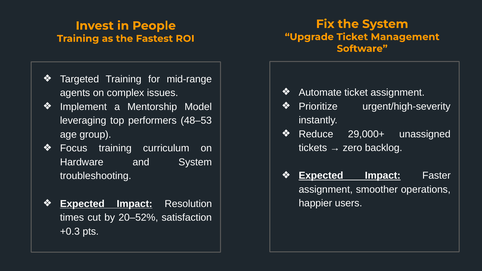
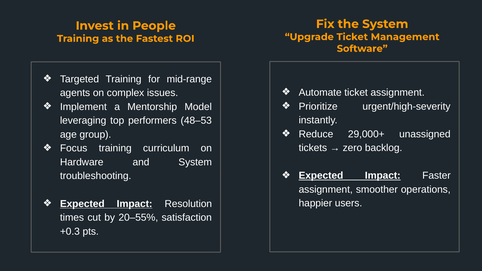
20–52%: 20–52% -> 20–55% (138, 218)
